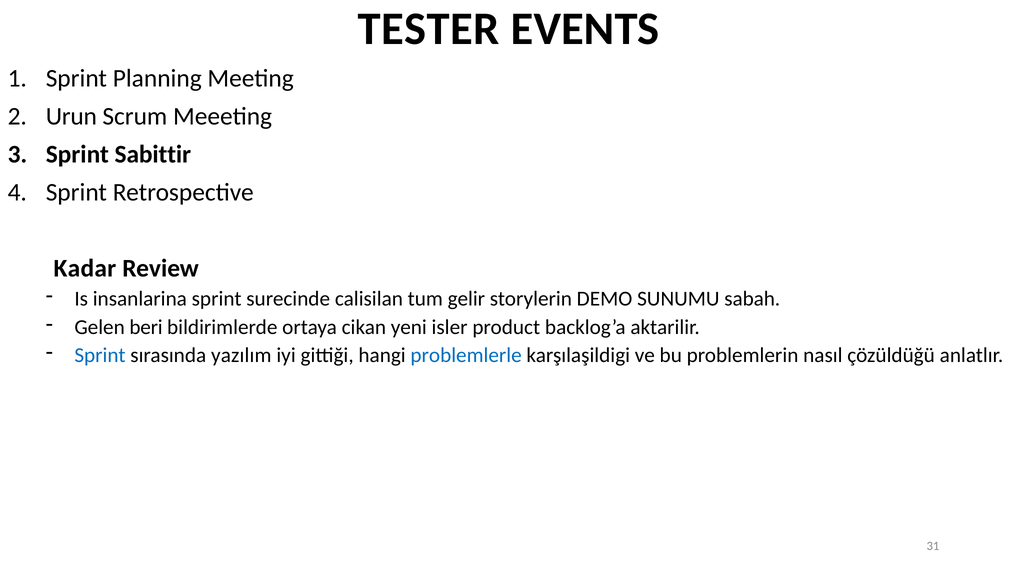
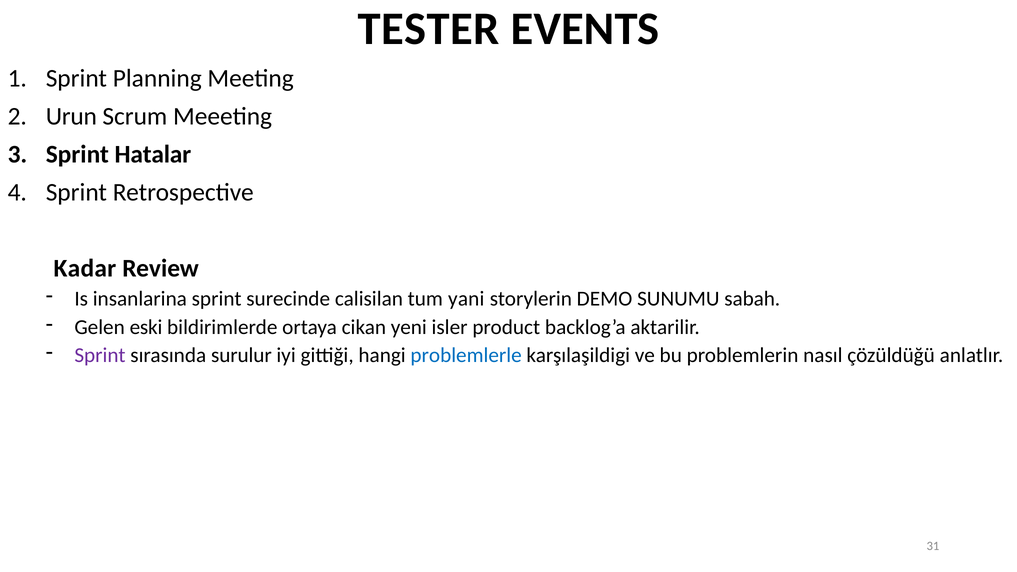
Sabittir: Sabittir -> Hatalar (153, 154)
gelir: gelir -> yani (466, 299)
beri: beri -> eski (146, 327)
Sprint colour: blue -> purple (100, 355)
yazılım: yazılım -> surulur (241, 355)
